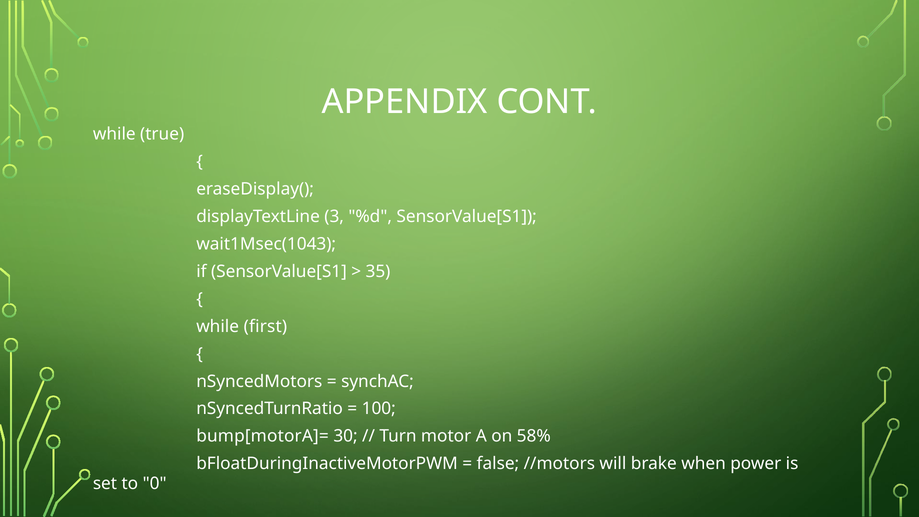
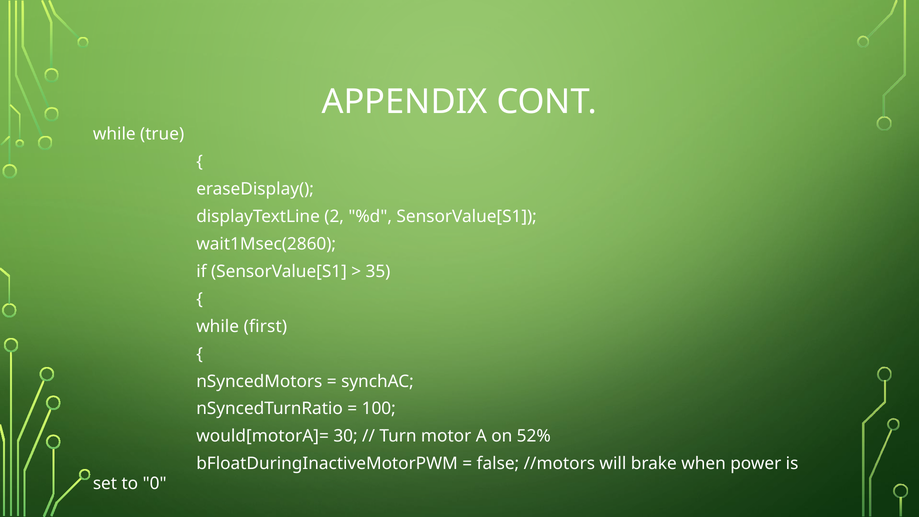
3: 3 -> 2 (334, 216)
wait1Msec(1043: wait1Msec(1043 -> wait1Msec(2860 (266, 244)
bump[motorA]=: bump[motorA]= -> would[motorA]= (263, 436)
58%: 58% -> 52% (534, 436)
